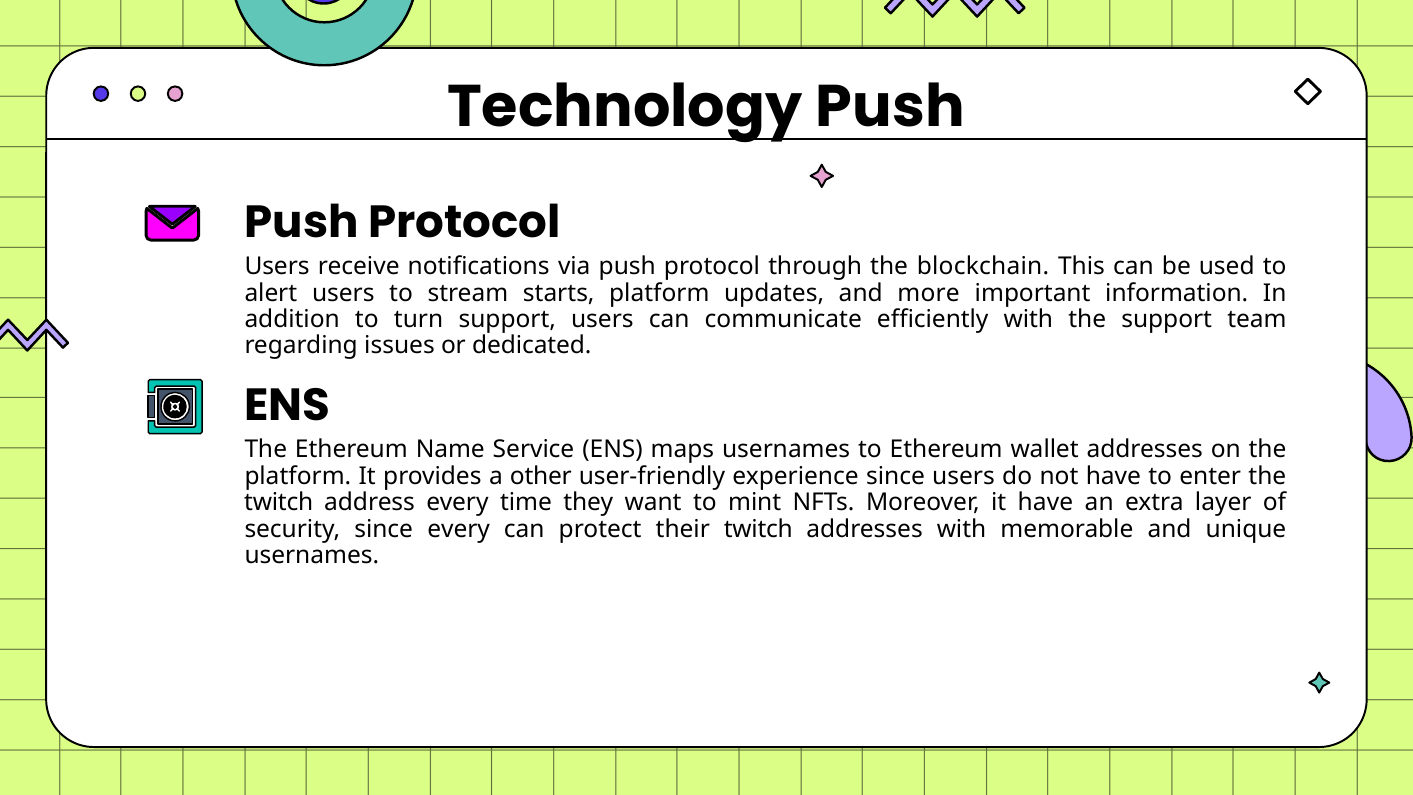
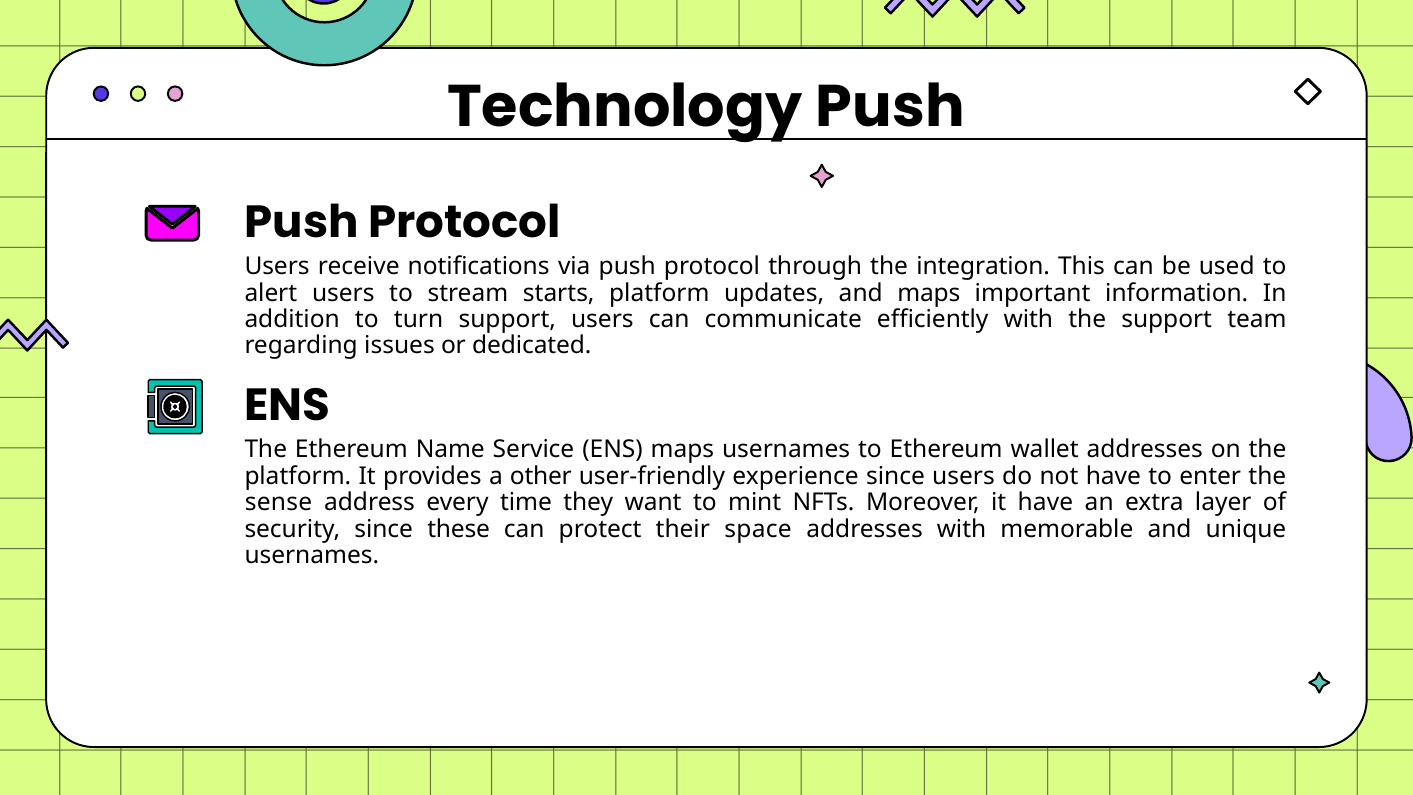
blockchain: blockchain -> integration (983, 266)
and more: more -> maps (929, 293)
twitch: twitch -> sense (279, 503)
since every: every -> these (459, 529)
their twitch: twitch -> space (758, 529)
